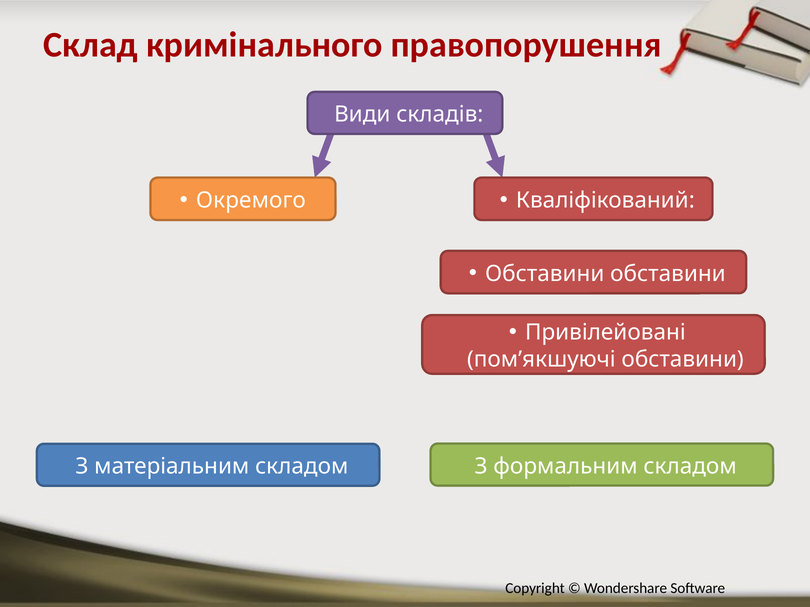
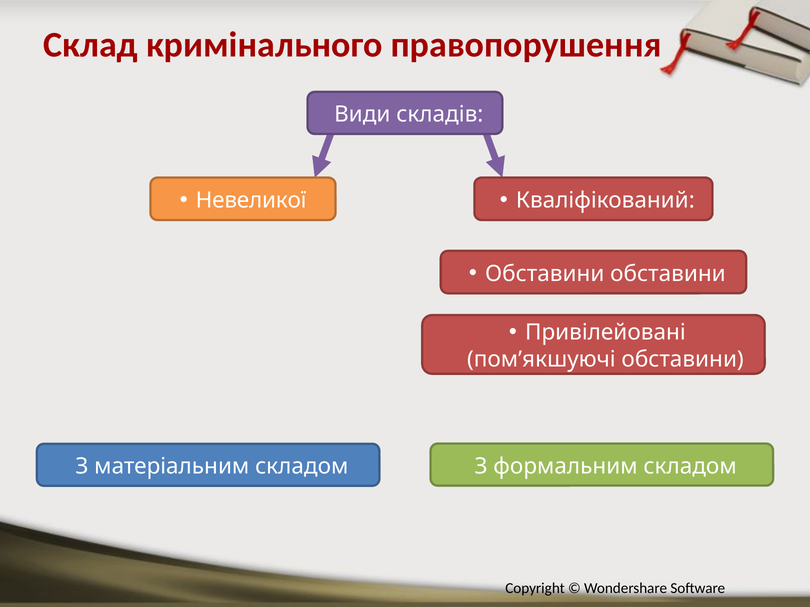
Окремого: Окремого -> Невеликої (251, 201)
